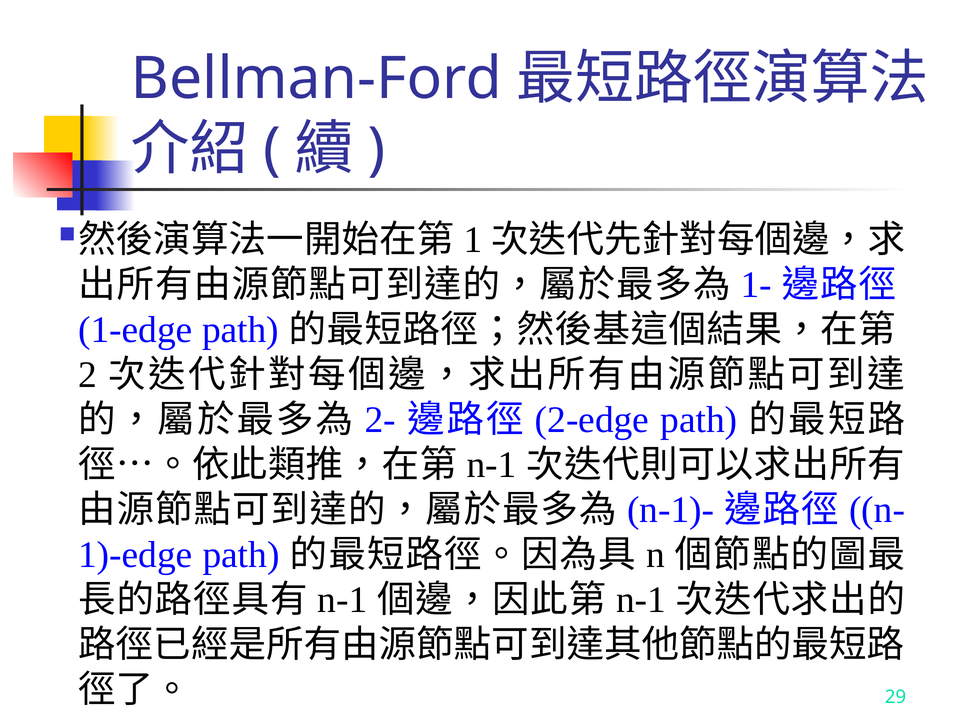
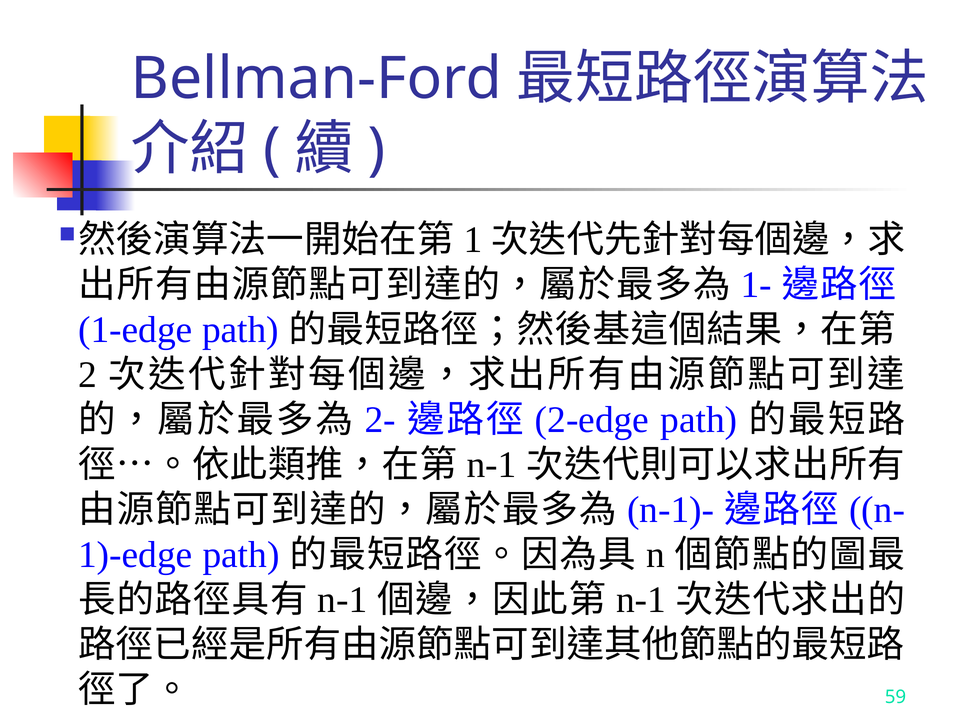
29: 29 -> 59 (895, 697)
